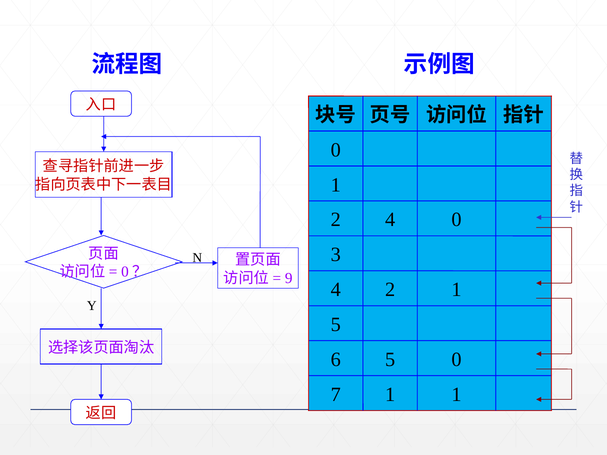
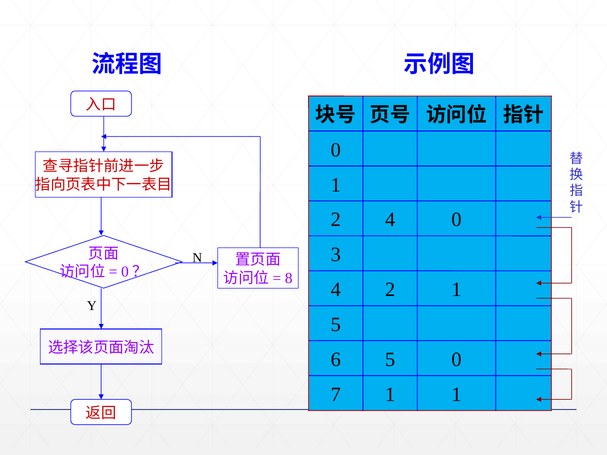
9: 9 -> 8 (289, 278)
